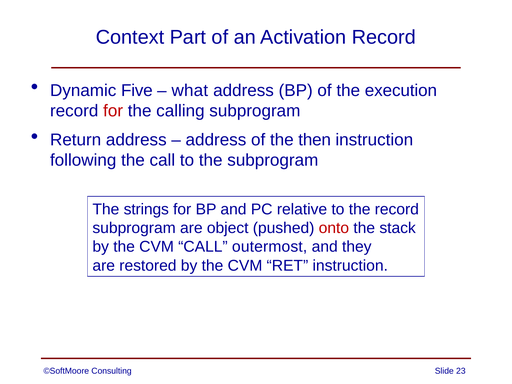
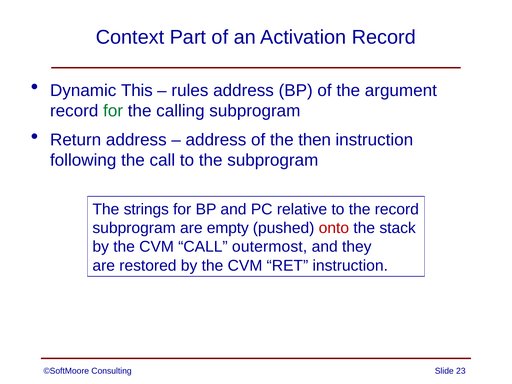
Five: Five -> This (137, 90)
what: what -> rules (190, 90)
execution: execution -> argument (401, 90)
for colour: red -> green (113, 111)
object: object -> empty (228, 228)
